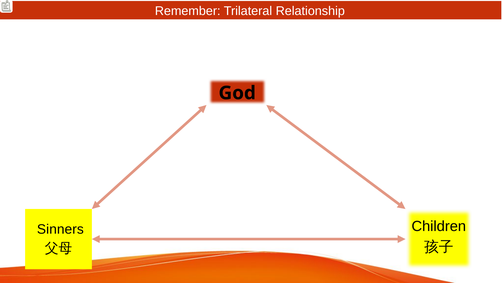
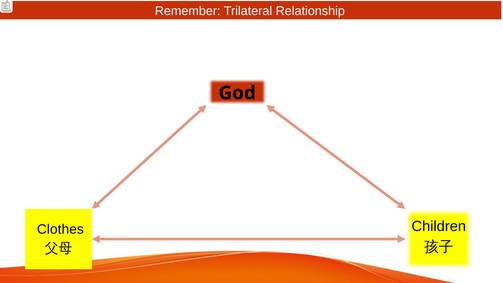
Sinners: Sinners -> Clothes (60, 229)
